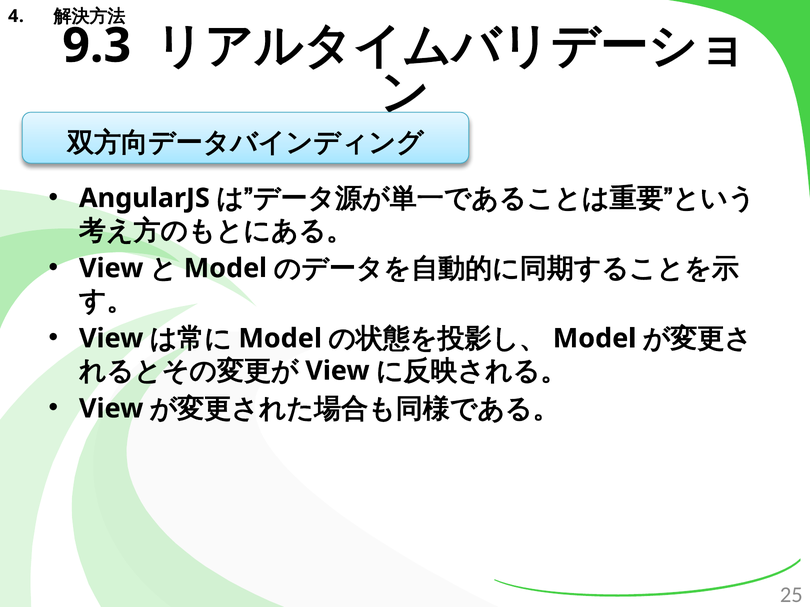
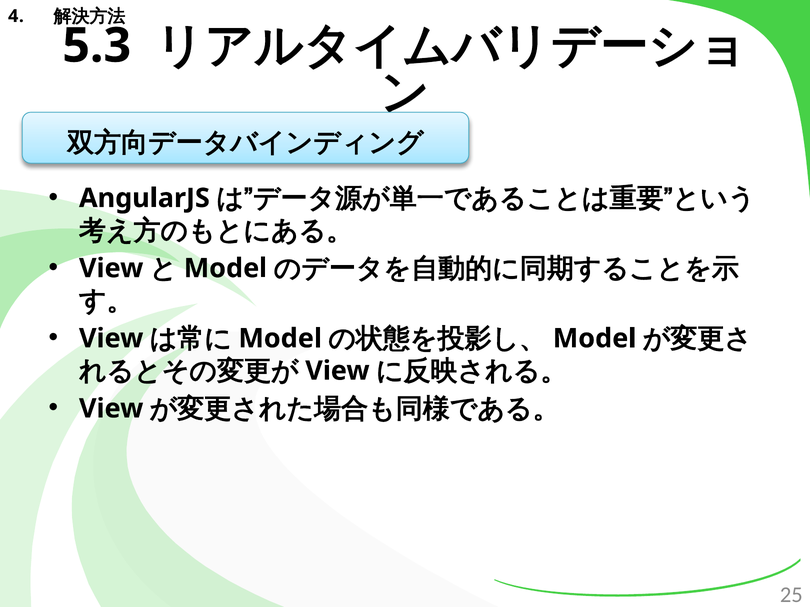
9.3: 9.3 -> 5.3 (97, 46)
